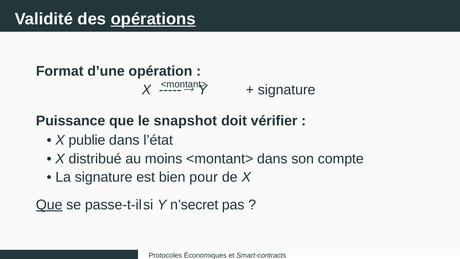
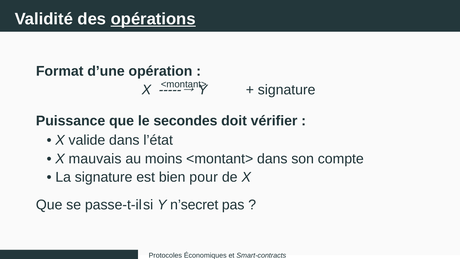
snapshot: snapshot -> secondes (185, 121)
publie: publie -> valide (87, 140)
distribué: distribué -> mauvais (95, 159)
Que underline: present -> none (49, 205)
